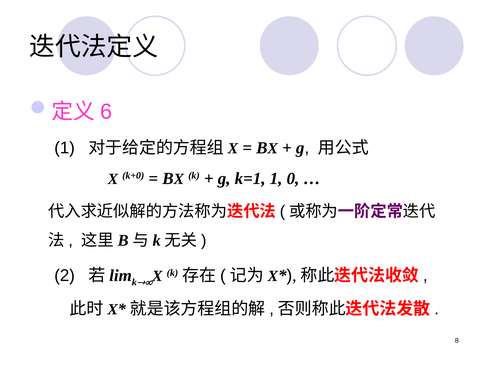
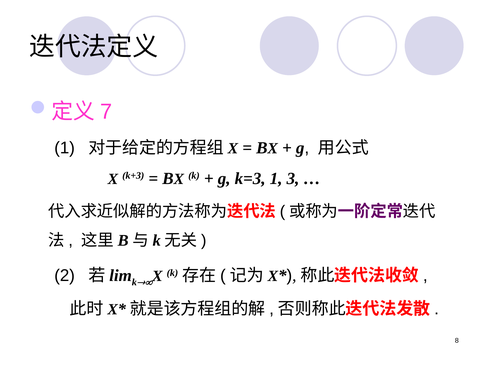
6: 6 -> 7 (106, 112)
k+0: k+0 -> k+3 (133, 176)
k=1: k=1 -> k=3 (250, 178)
0: 0 -> 3 (293, 178)
